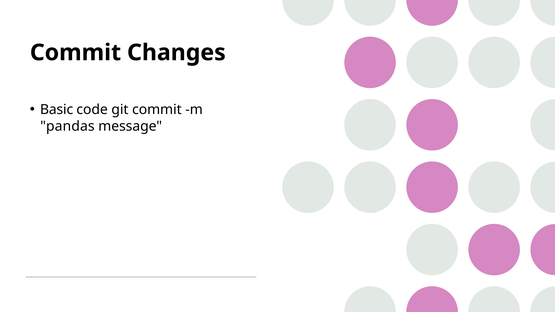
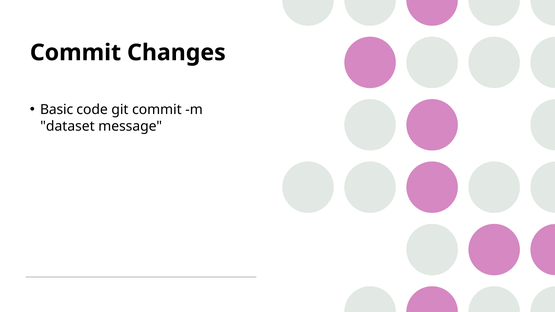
pandas: pandas -> dataset (67, 126)
